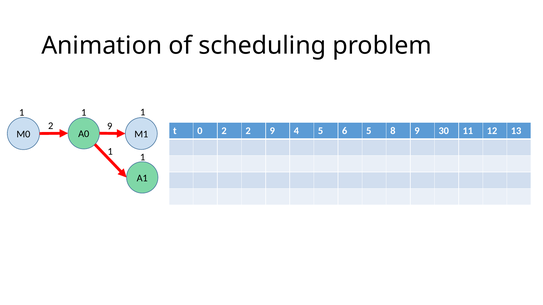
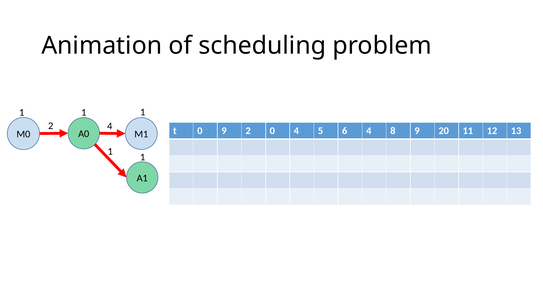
9: 9 -> 4 (110, 126)
0 2: 2 -> 9 (224, 131)
9: 9 -> 0 (272, 131)
6 5: 5 -> 4 (369, 131)
30: 30 -> 20 (444, 131)
